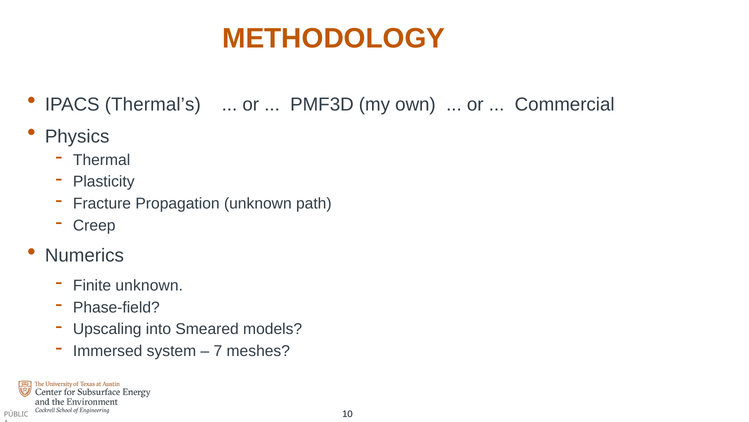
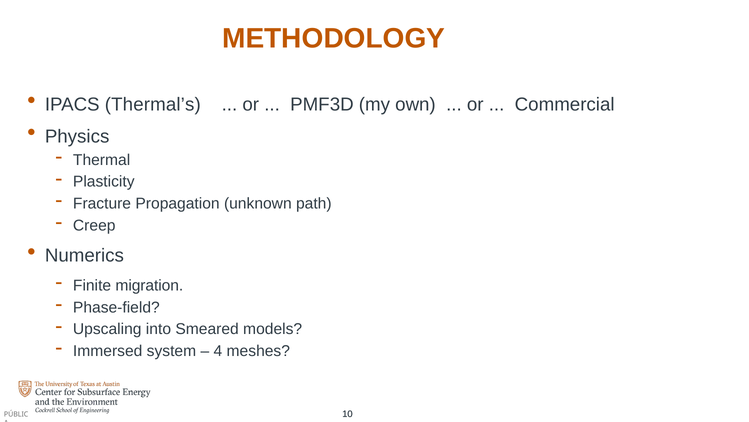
Finite unknown: unknown -> migration (149, 285)
7: 7 -> 4 (218, 351)
